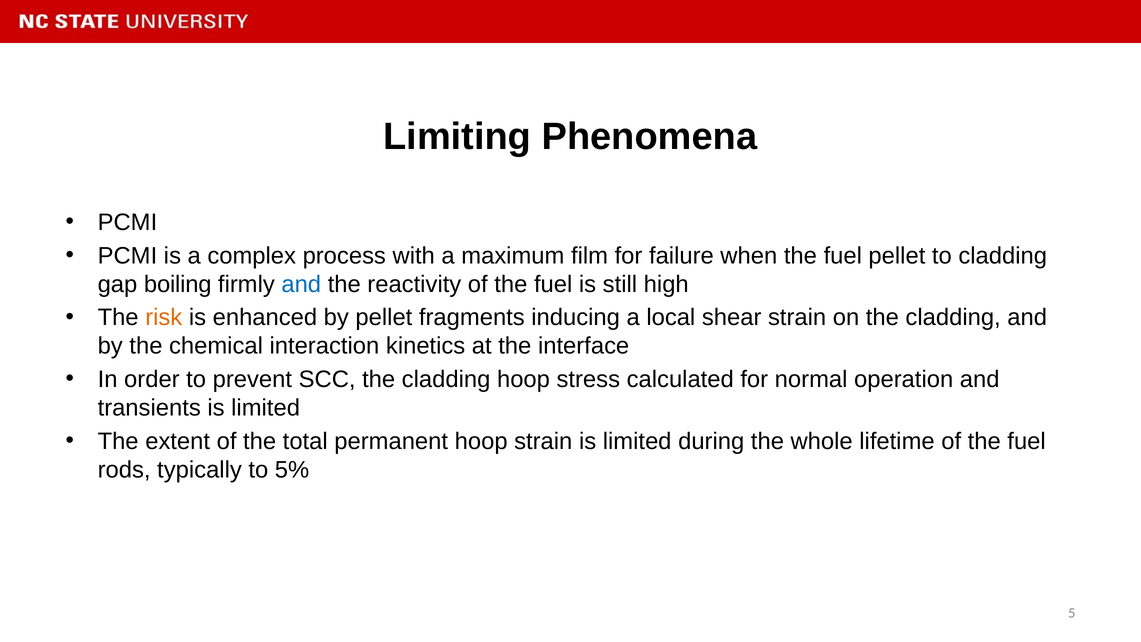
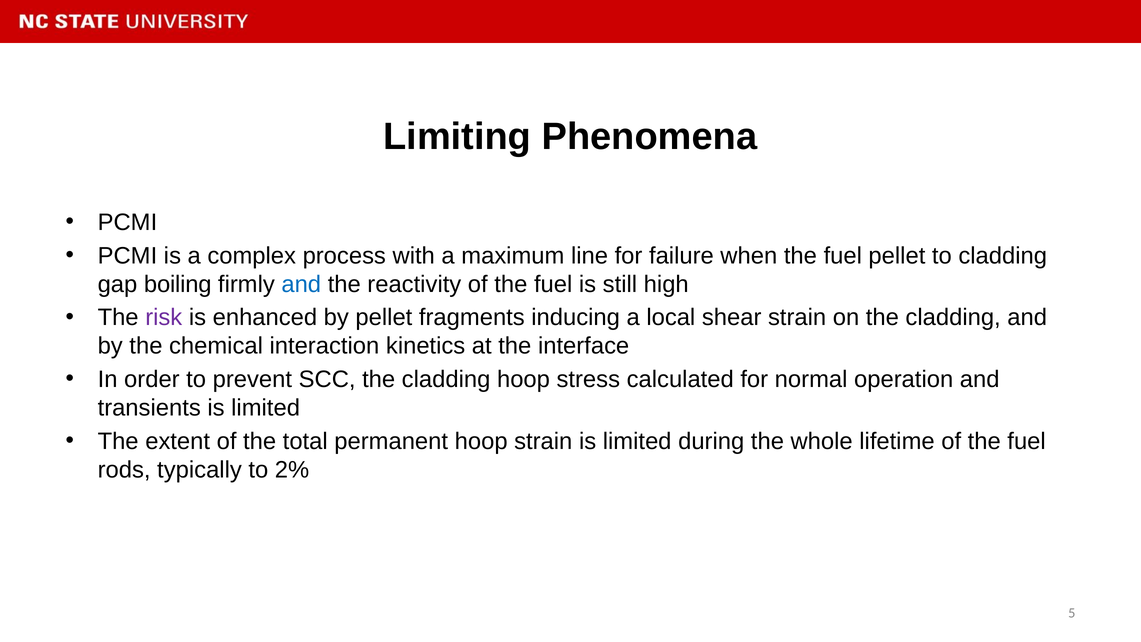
film: film -> line (590, 256)
risk colour: orange -> purple (164, 318)
5%: 5% -> 2% (292, 470)
